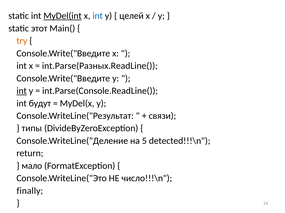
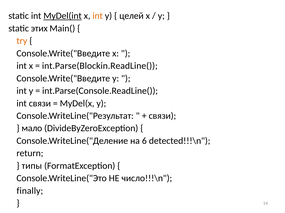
int colour: blue -> orange (98, 16)
этот: этот -> этих (39, 28)
int.Parse(Разных.ReadLine(: int.Parse(Разных.ReadLine( -> int.Parse(Blockin.ReadLine( (100, 66)
int underline: present -> none (22, 91)
int будут: будут -> связи (40, 104)
типы: типы -> мало (32, 129)
5: 5 -> 6 (144, 141)
мало: мало -> типы (32, 166)
